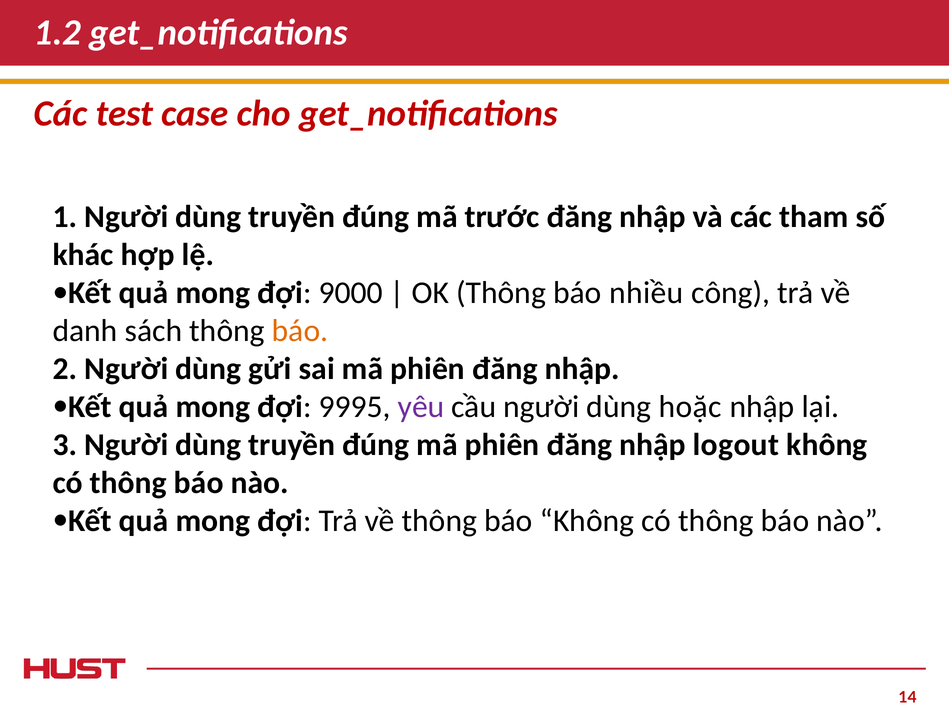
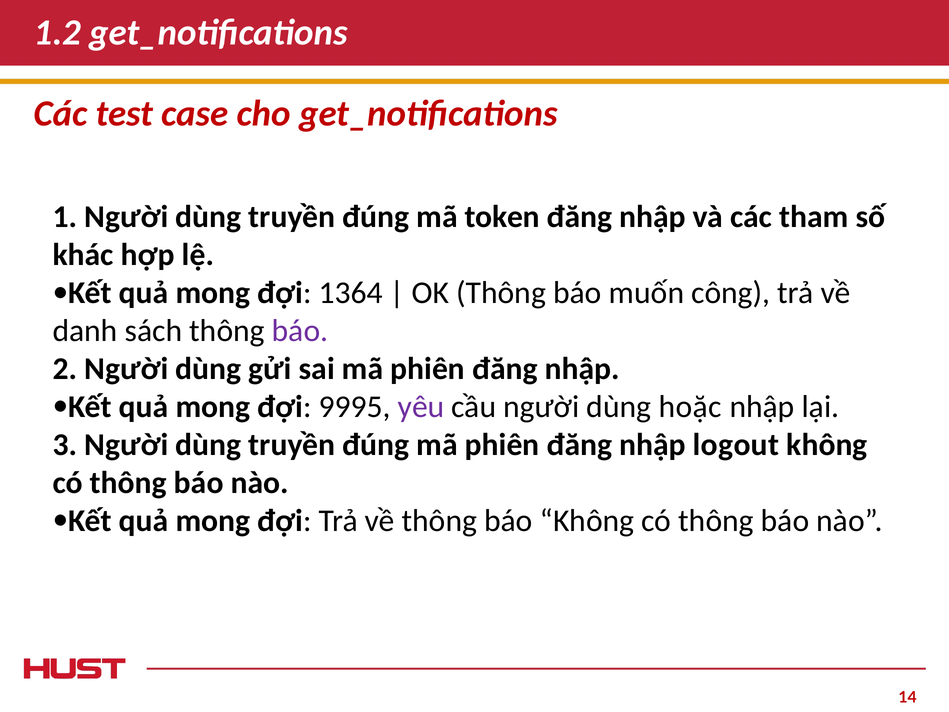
trước: trước -> token (502, 217)
9000: 9000 -> 1364 (351, 293)
nhiều: nhiều -> muốn (646, 293)
báo colour: orange -> purple (300, 331)
